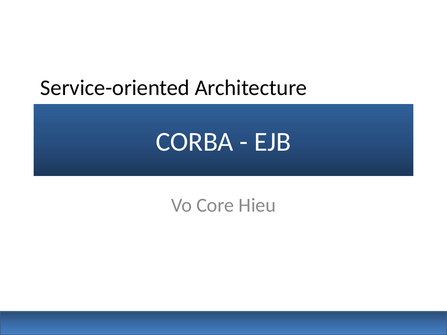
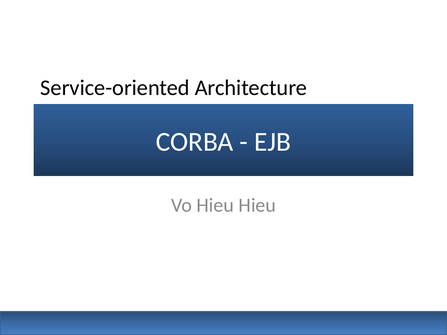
Vo Core: Core -> Hieu (215, 206)
